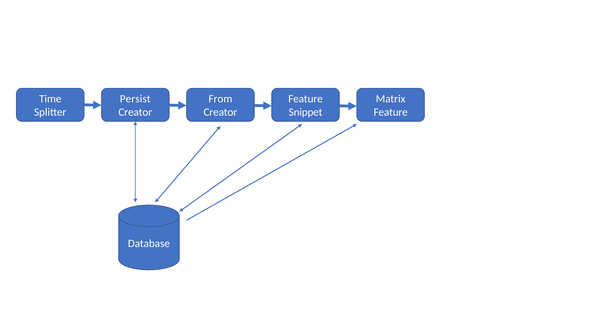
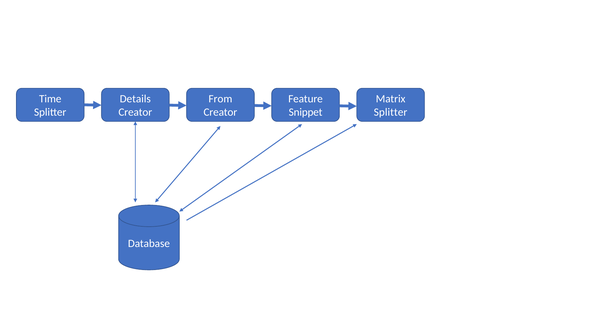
Persist: Persist -> Details (135, 99)
Feature: Feature -> Splitter (391, 112)
